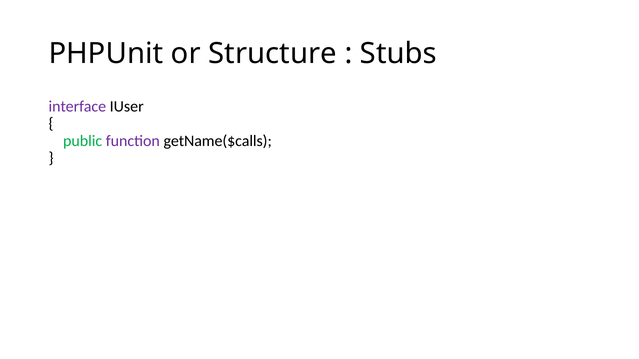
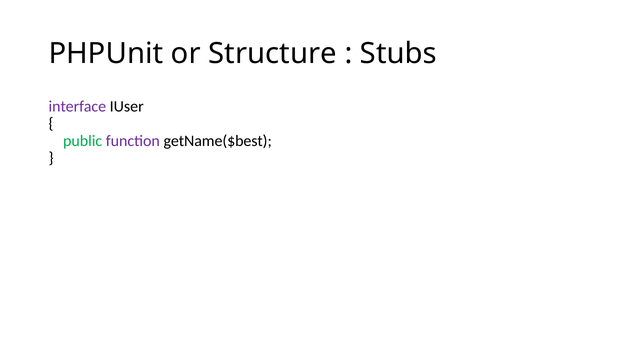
getName($calls: getName($calls -> getName($best (218, 141)
